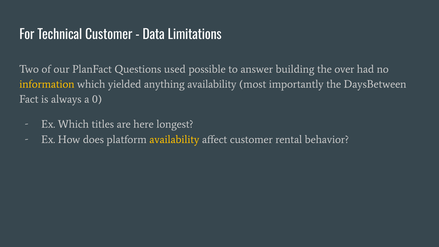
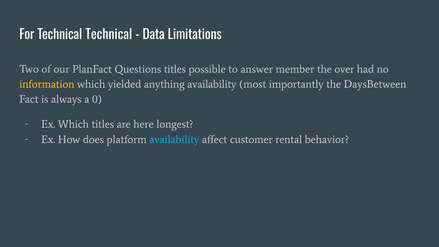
Technical Customer: Customer -> Technical (109, 35)
Questions used: used -> titles (175, 69)
building: building -> member (295, 69)
availability colour: yellow -> light blue (174, 139)
